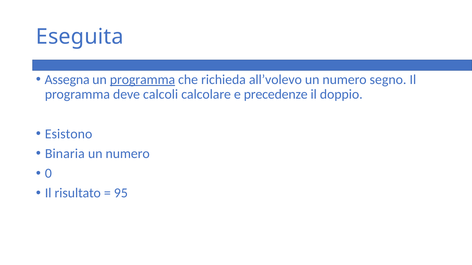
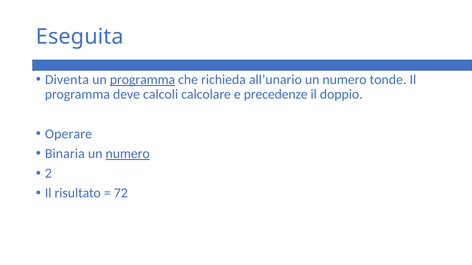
Assegna: Assegna -> Diventa (67, 80)
all’volevo: all’volevo -> all’unario (275, 80)
segno: segno -> tonde (388, 80)
Esistono: Esistono -> Operare (69, 134)
numero underline: none -> present (128, 154)
0: 0 -> 2 (48, 174)
95: 95 -> 72 (121, 193)
